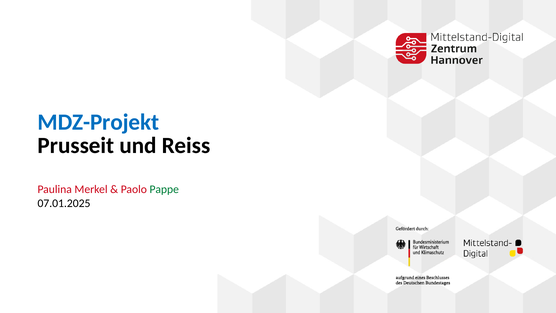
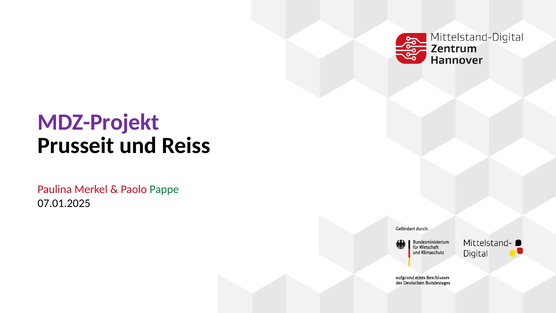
MDZ-Projekt colour: blue -> purple (98, 122)
